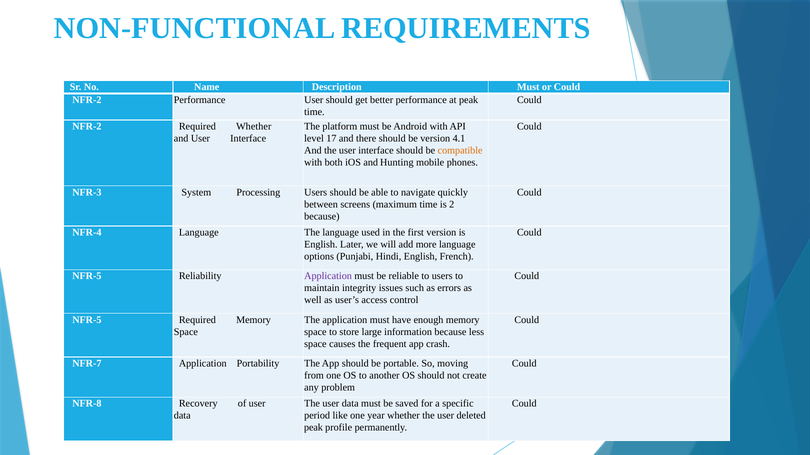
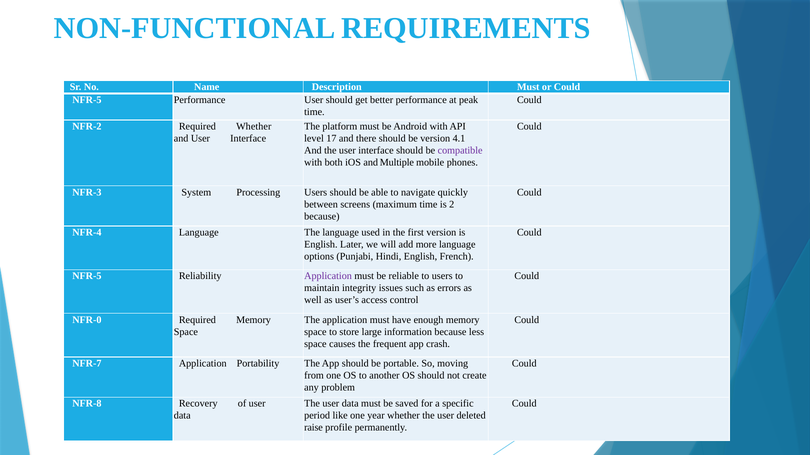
NFR-2: NFR-2 -> NFR-5 (87, 100)
compatible colour: orange -> purple (460, 151)
Hunting: Hunting -> Multiple (397, 163)
NFR-5: NFR-5 -> NFR-0 (87, 320)
peak: peak -> raise (313, 428)
